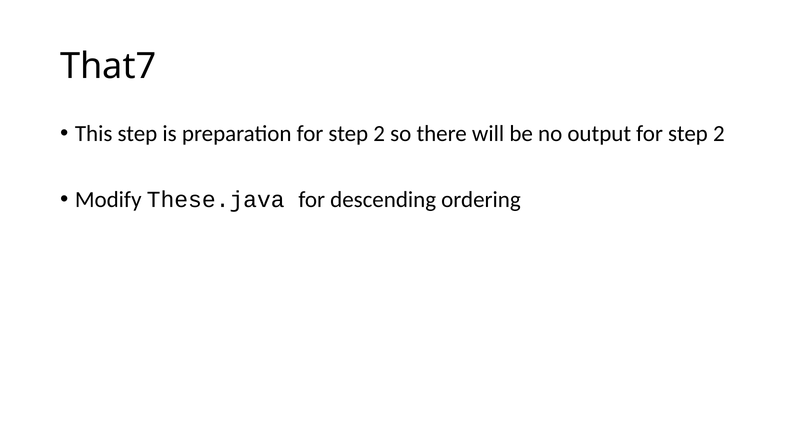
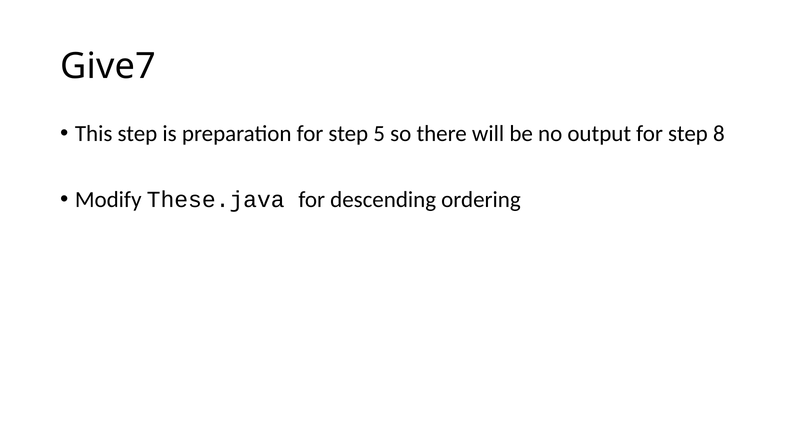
That7: That7 -> Give7 (108, 66)
preparation for step 2: 2 -> 5 (379, 133)
output for step 2: 2 -> 8 (719, 133)
